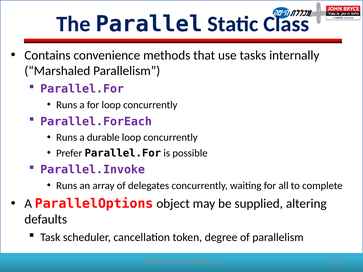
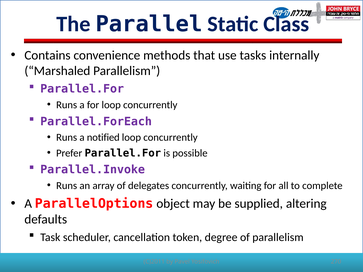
durable: durable -> notified (103, 138)
